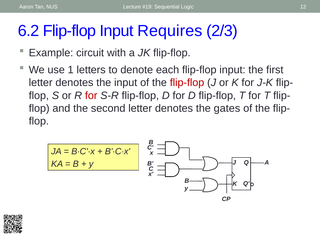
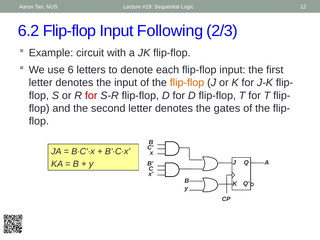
Requires: Requires -> Following (170, 31)
1: 1 -> 6 (71, 70)
flip-flop colour: red -> orange (187, 83)
